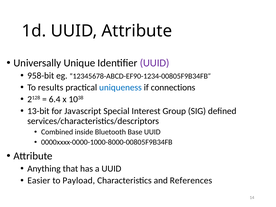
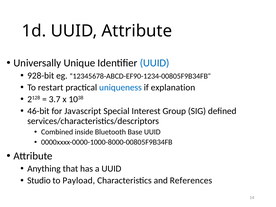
UUID colour: purple -> blue (155, 63)
958-bit: 958-bit -> 928-bit (41, 76)
results: results -> restart (51, 87)
connections: connections -> explanation (173, 87)
6.4: 6.4 -> 3.7 (55, 99)
13-bit: 13-bit -> 46-bit (38, 111)
Easier: Easier -> Studio (39, 181)
